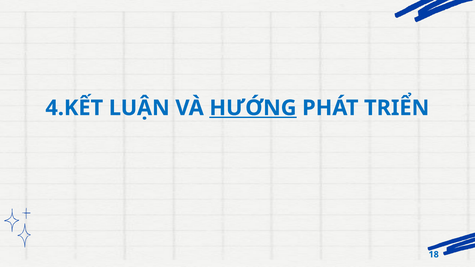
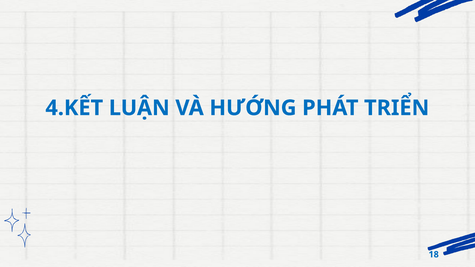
HƯỚNG underline: present -> none (253, 108)
